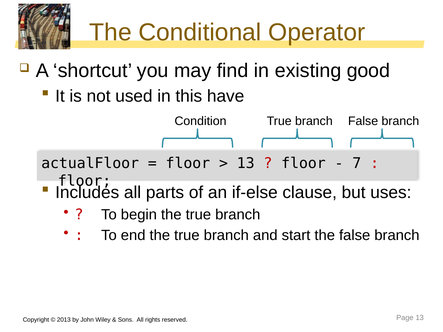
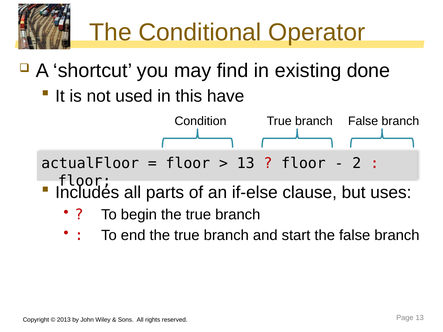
good: good -> done (368, 71)
7: 7 -> 2 (357, 163)
